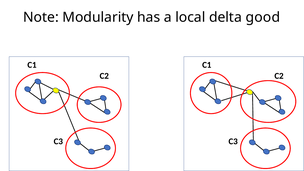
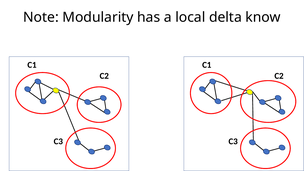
good: good -> know (263, 17)
